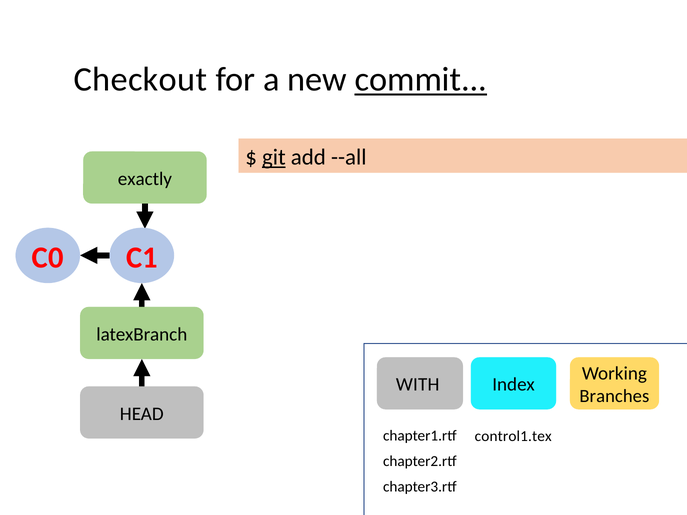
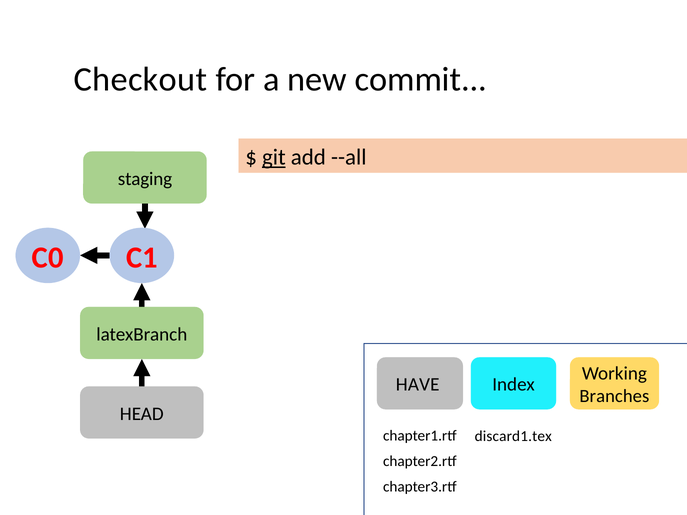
commit underline: present -> none (421, 80)
exactly: exactly -> staging (145, 179)
WITH: WITH -> HAVE (418, 385)
control1.tex: control1.tex -> discard1.tex (513, 436)
